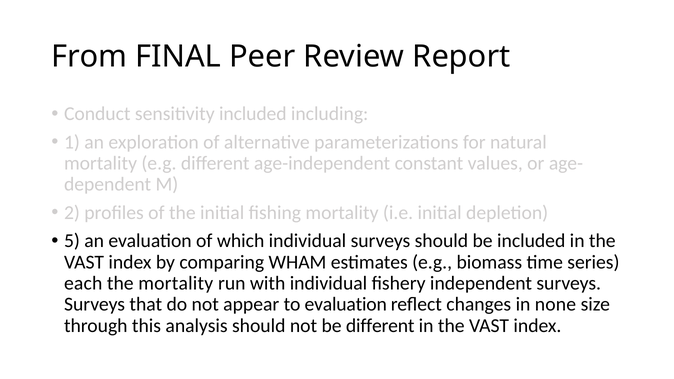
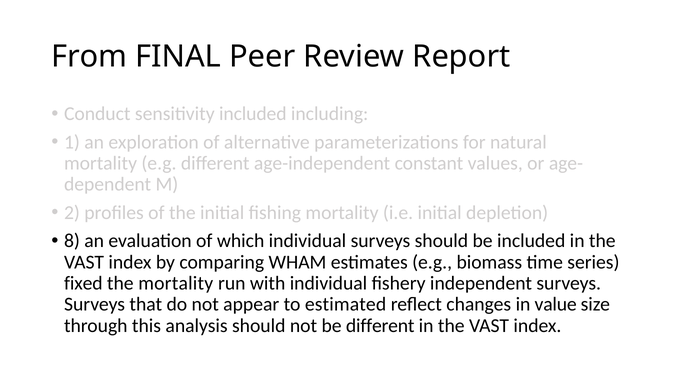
5: 5 -> 8 (72, 241)
each: each -> fixed (83, 283)
to evaluation: evaluation -> estimated (346, 305)
none: none -> value (556, 305)
